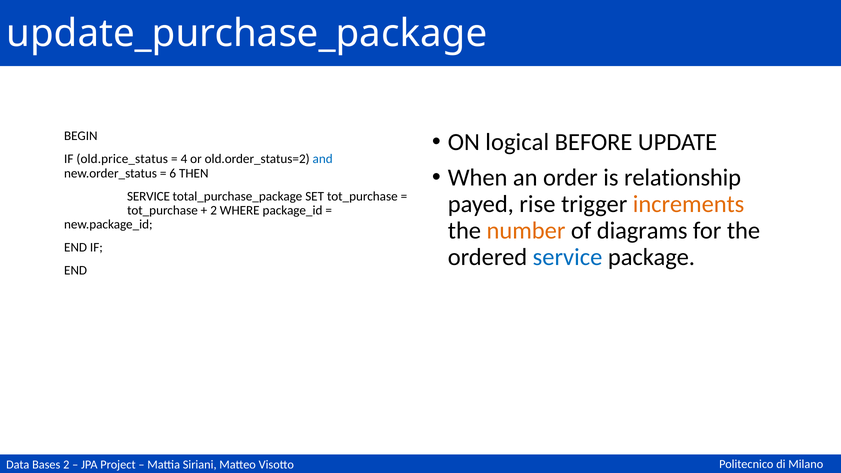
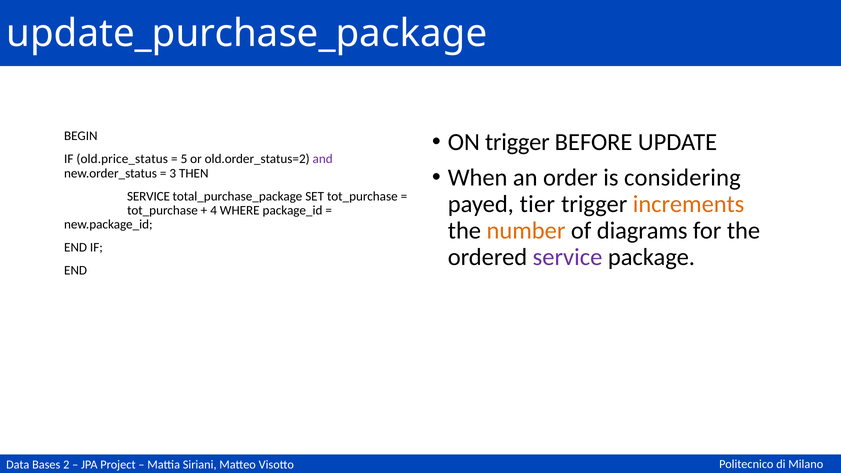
ON logical: logical -> trigger (517, 142)
4: 4 -> 5 (184, 159)
and colour: blue -> purple (323, 159)
relationship: relationship -> considering (682, 177)
6: 6 -> 3 (173, 173)
rise: rise -> tier (537, 204)
2: 2 -> 4 (214, 210)
service colour: blue -> purple (568, 257)
